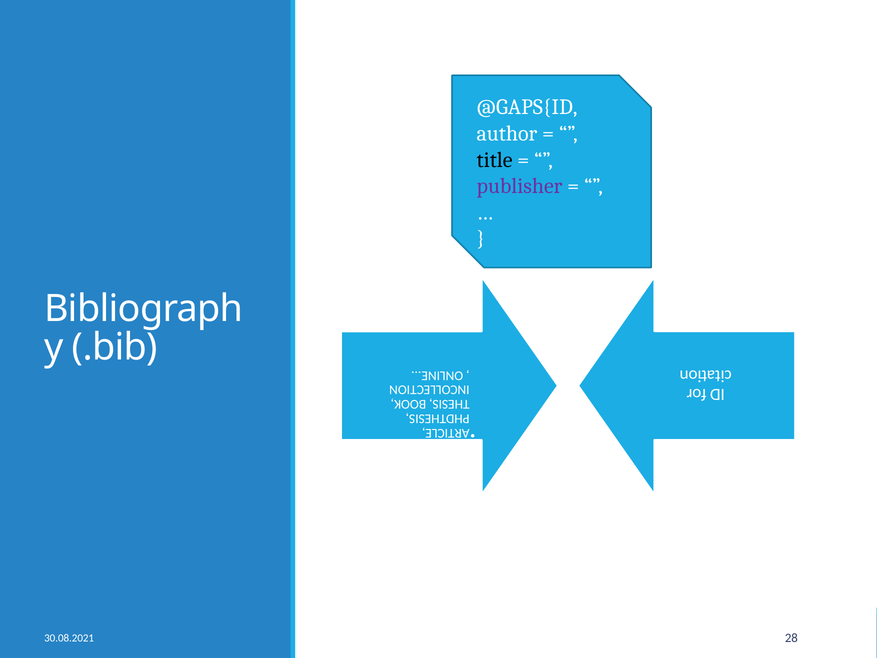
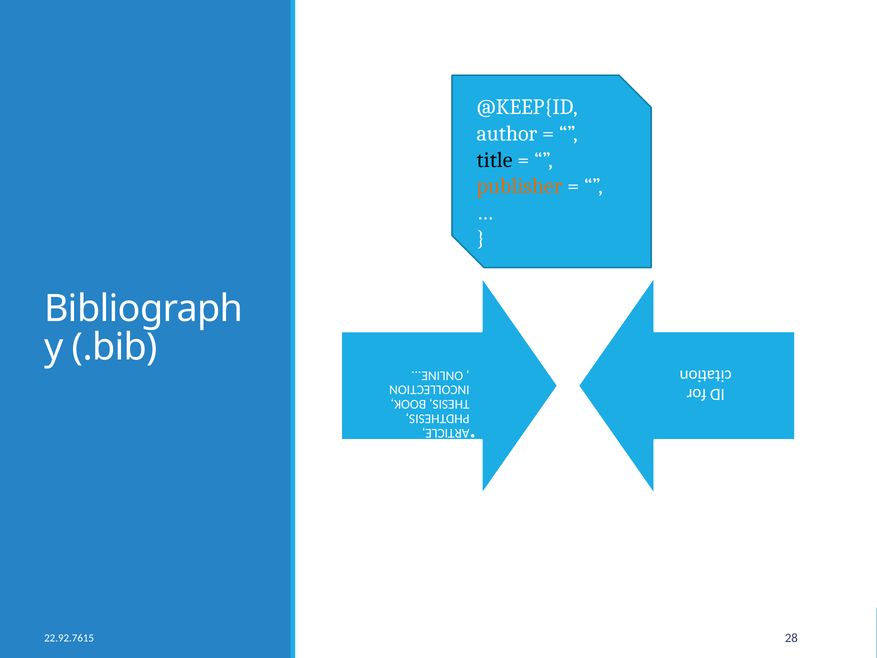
@GAPS{ID: @GAPS{ID -> @KEEP{ID (527, 107)
publisher colour: purple -> orange (520, 186)
30.08.2021: 30.08.2021 -> 22.92.7615 (69, 638)
